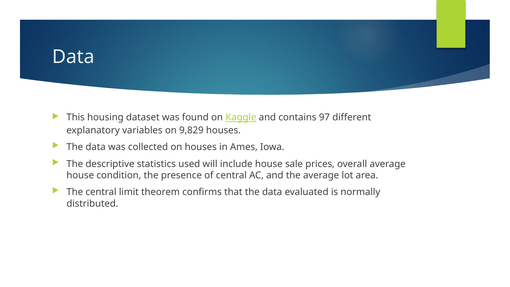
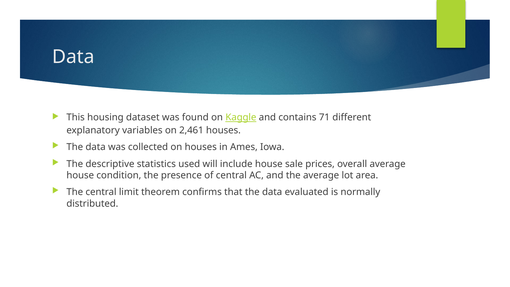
97: 97 -> 71 (324, 117)
9,829: 9,829 -> 2,461 (191, 130)
